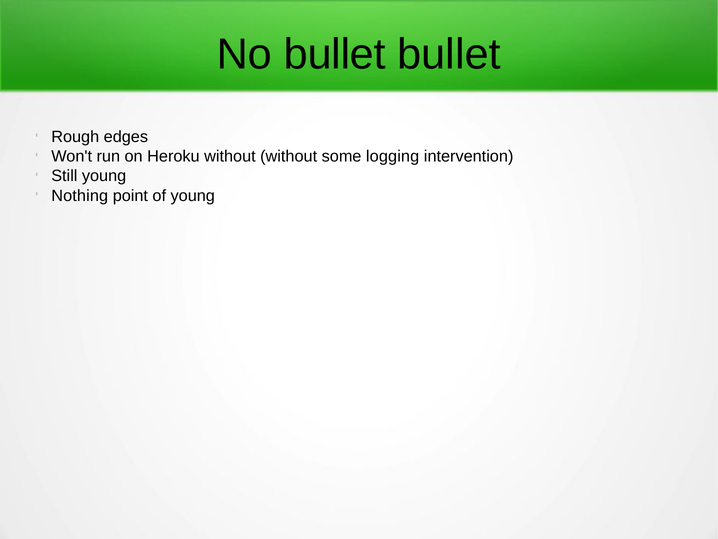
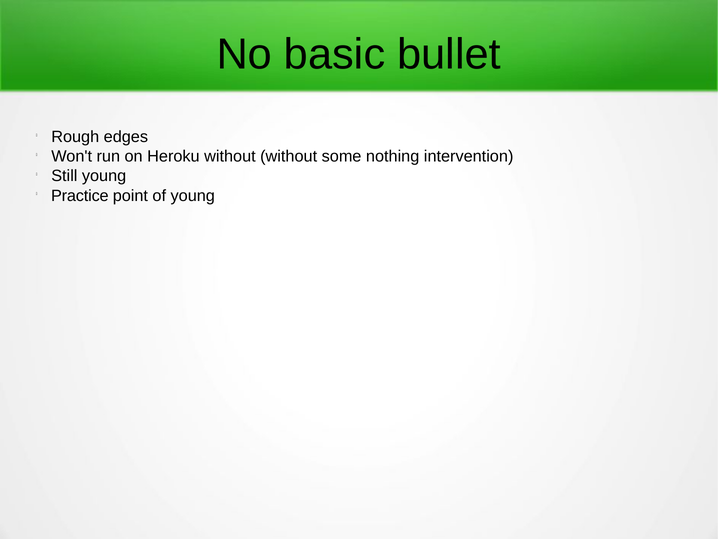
No bullet: bullet -> basic (335, 54)
logging: logging -> nothing (393, 156)
Nothing: Nothing -> Practice (80, 196)
